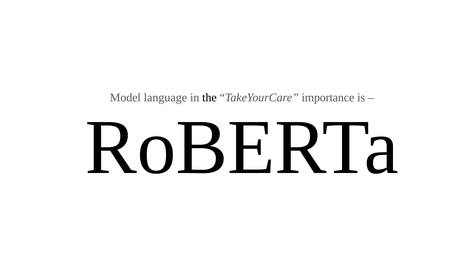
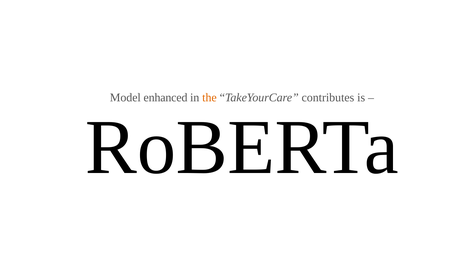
language: language -> enhanced (165, 97)
the colour: black -> orange (209, 97)
importance: importance -> contributes (328, 97)
